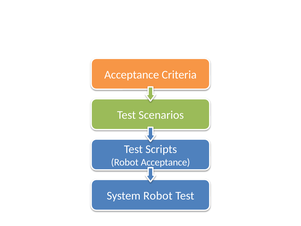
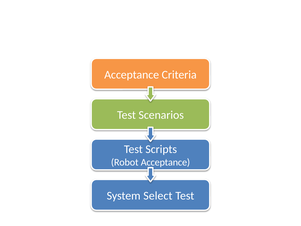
System Robot: Robot -> Select (158, 195)
